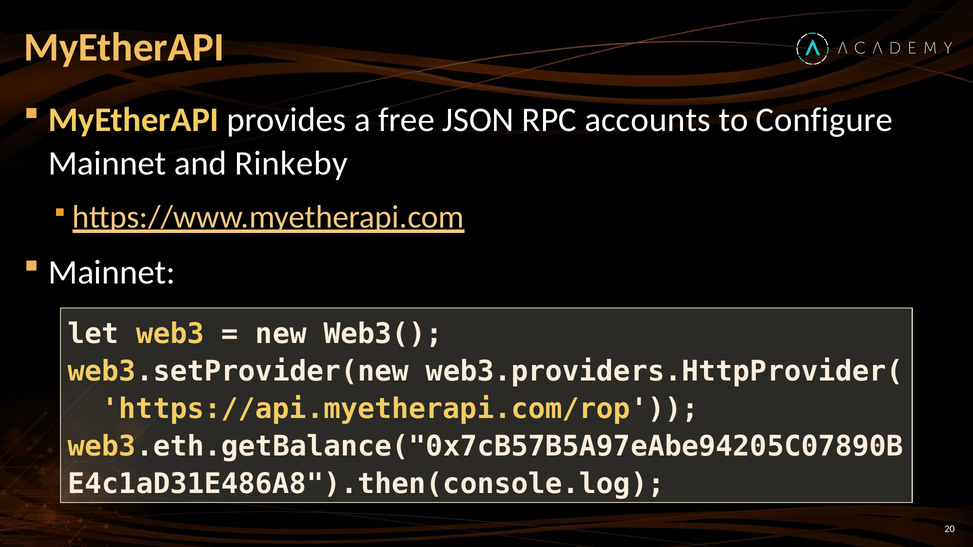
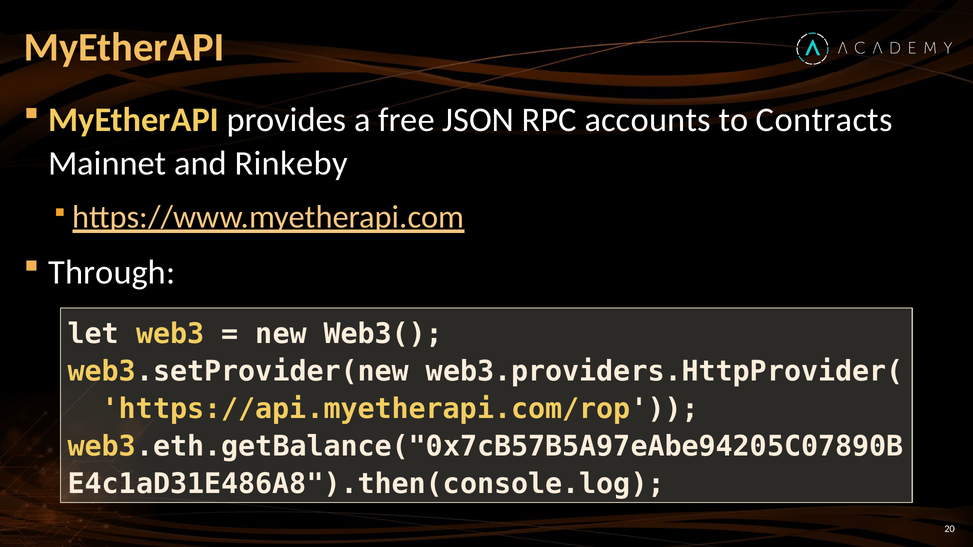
Configure: Configure -> Contracts (824, 120)
Mainnet: Mainnet -> Through (112, 273)
